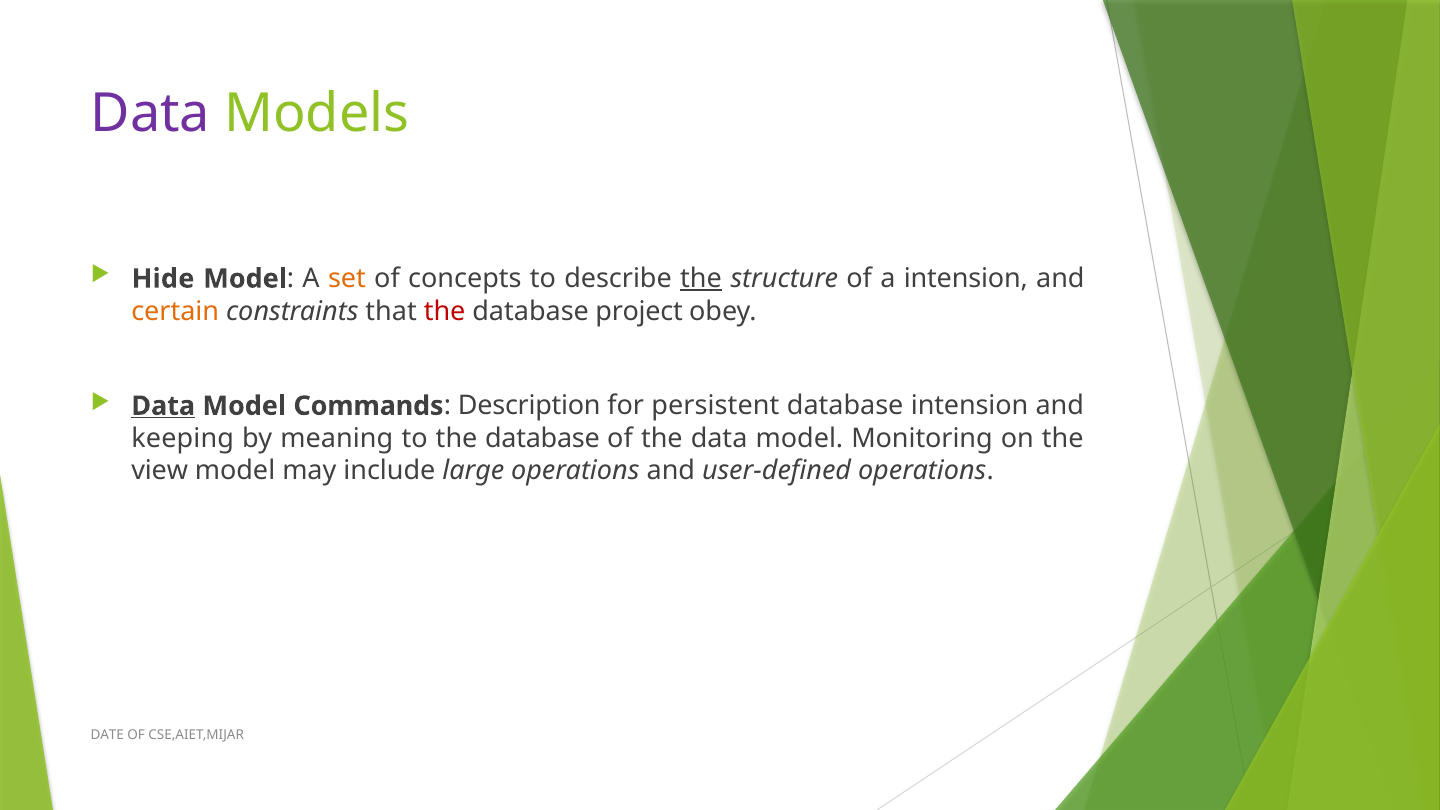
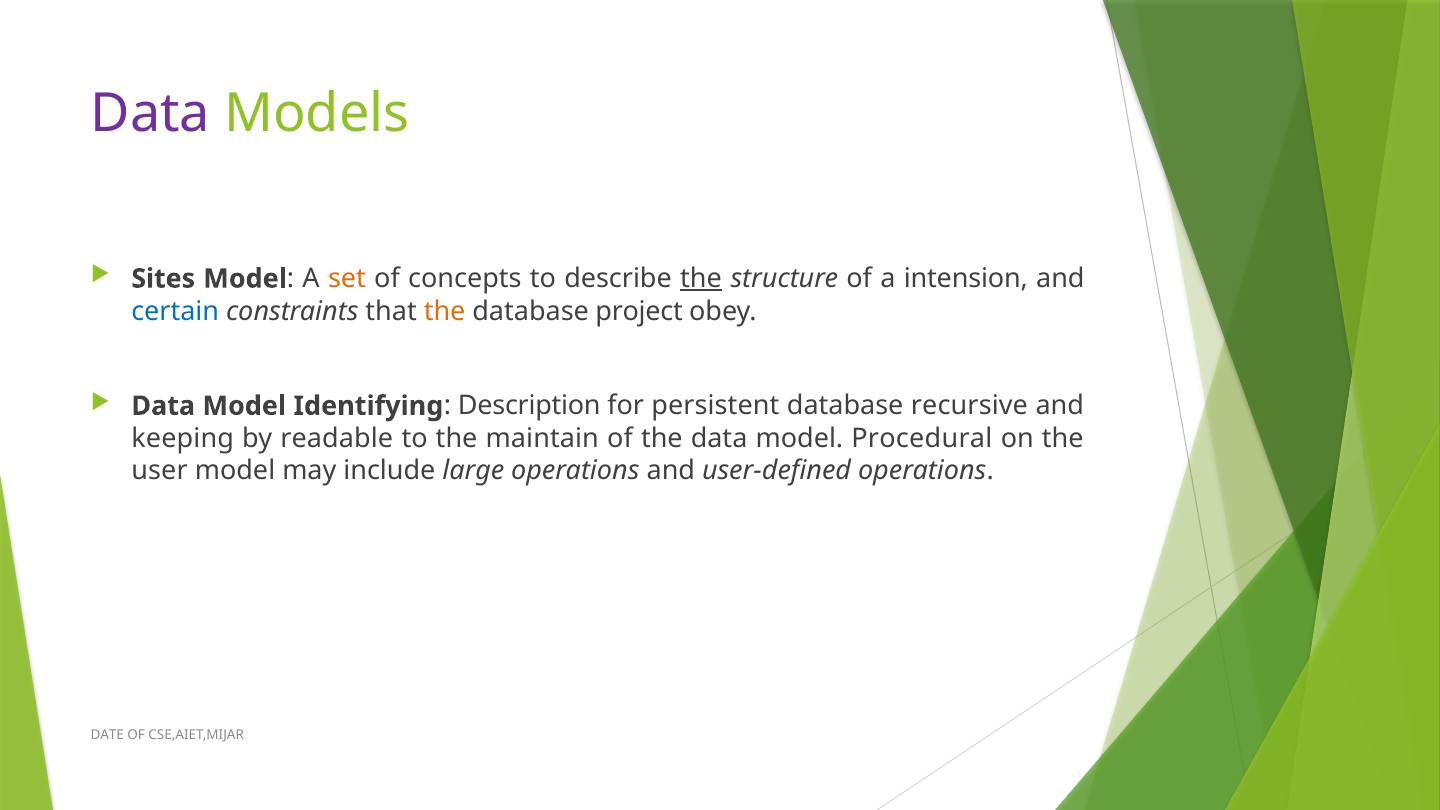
Hide: Hide -> Sites (163, 279)
certain colour: orange -> blue (175, 311)
the colour: red -> orange (445, 311)
Data underline: present -> none (163, 406)
Commands: Commands -> Identifying (368, 406)
database intension: intension -> recursive (969, 406)
meaning: meaning -> readable (337, 438)
to the database: database -> maintain (542, 438)
Monitoring: Monitoring -> Procedural (922, 438)
view: view -> user (160, 471)
